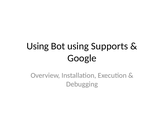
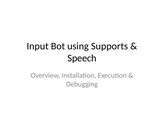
Using: Using -> Input (38, 46)
Google: Google -> Speech (82, 58)
